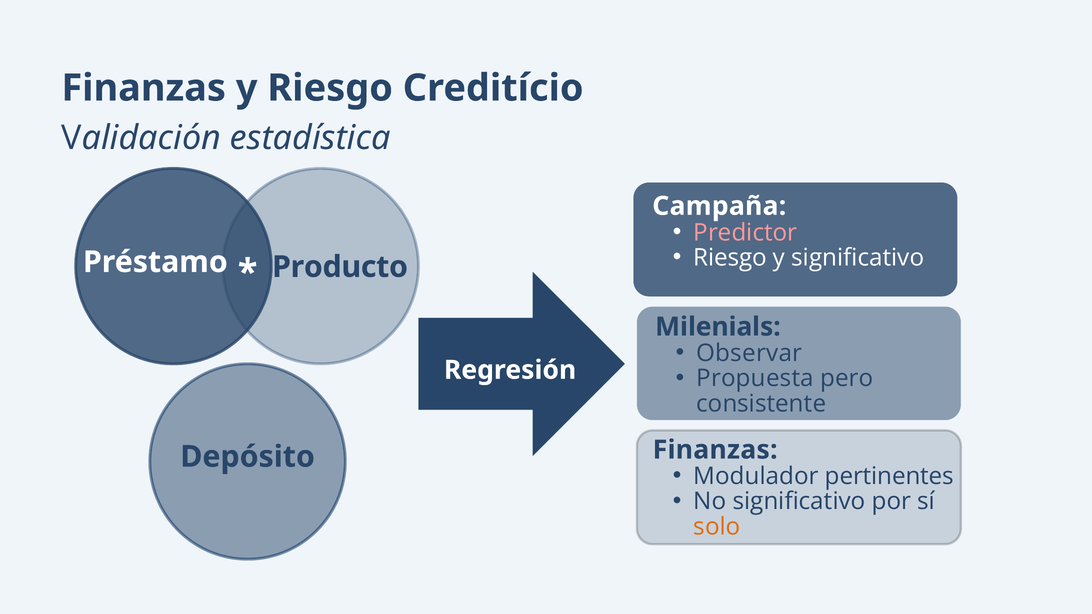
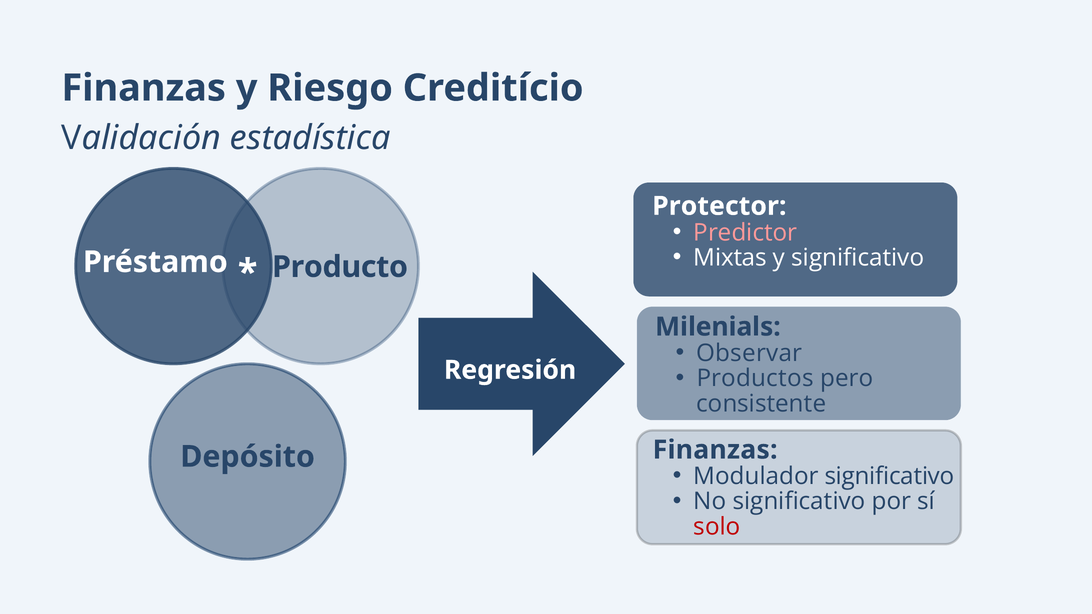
Campaña: Campaña -> Protector (719, 206)
Riesgo: Riesgo -> Mixtas (730, 258)
Propuesta: Propuesta -> Productos (755, 379)
Modulador pertinentes: pertinentes -> significativo (890, 476)
solo colour: orange -> red (717, 527)
